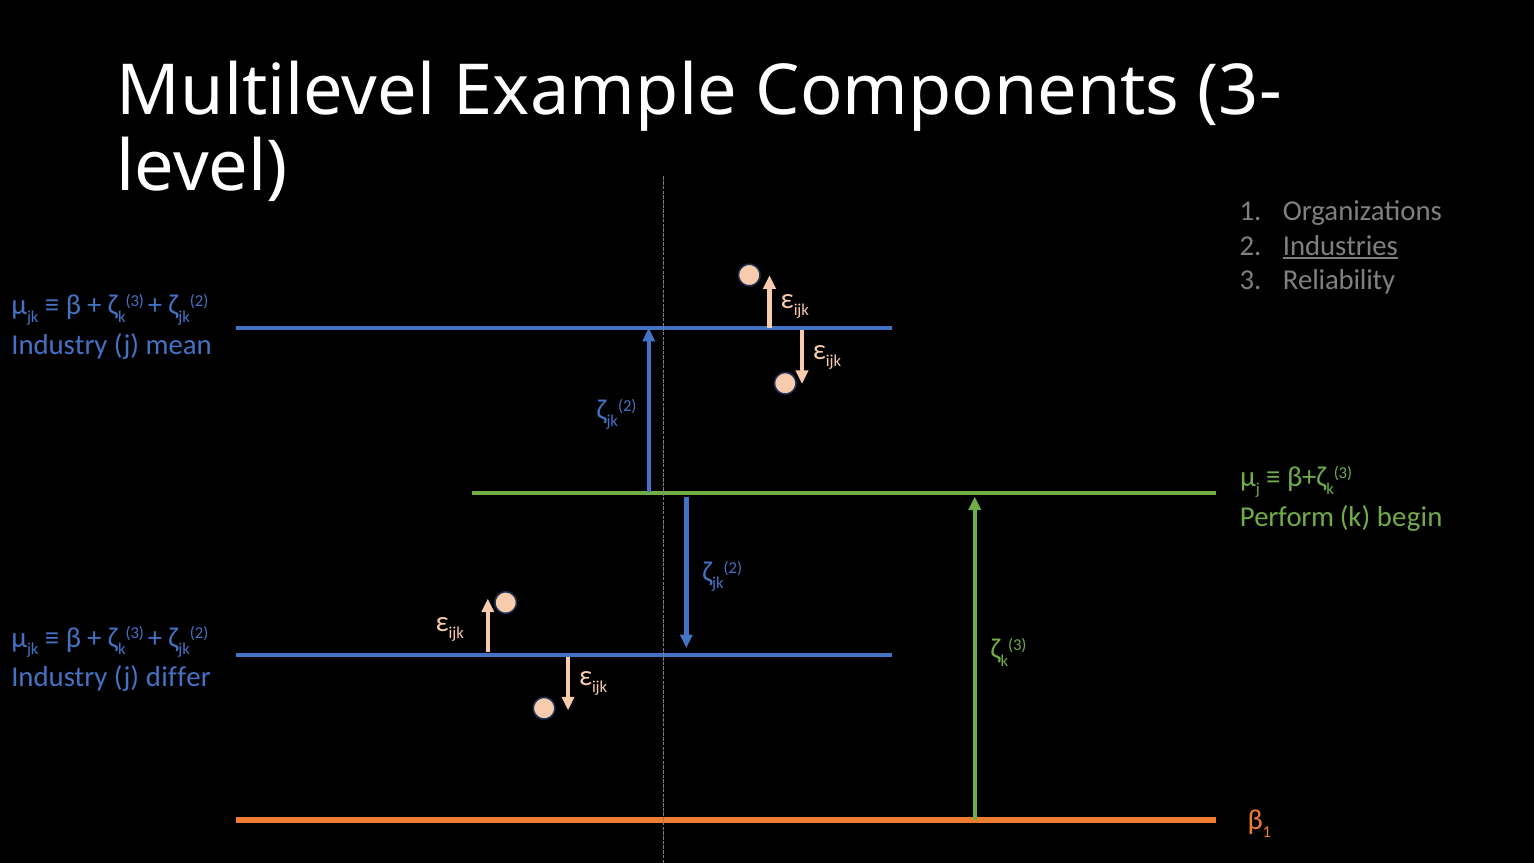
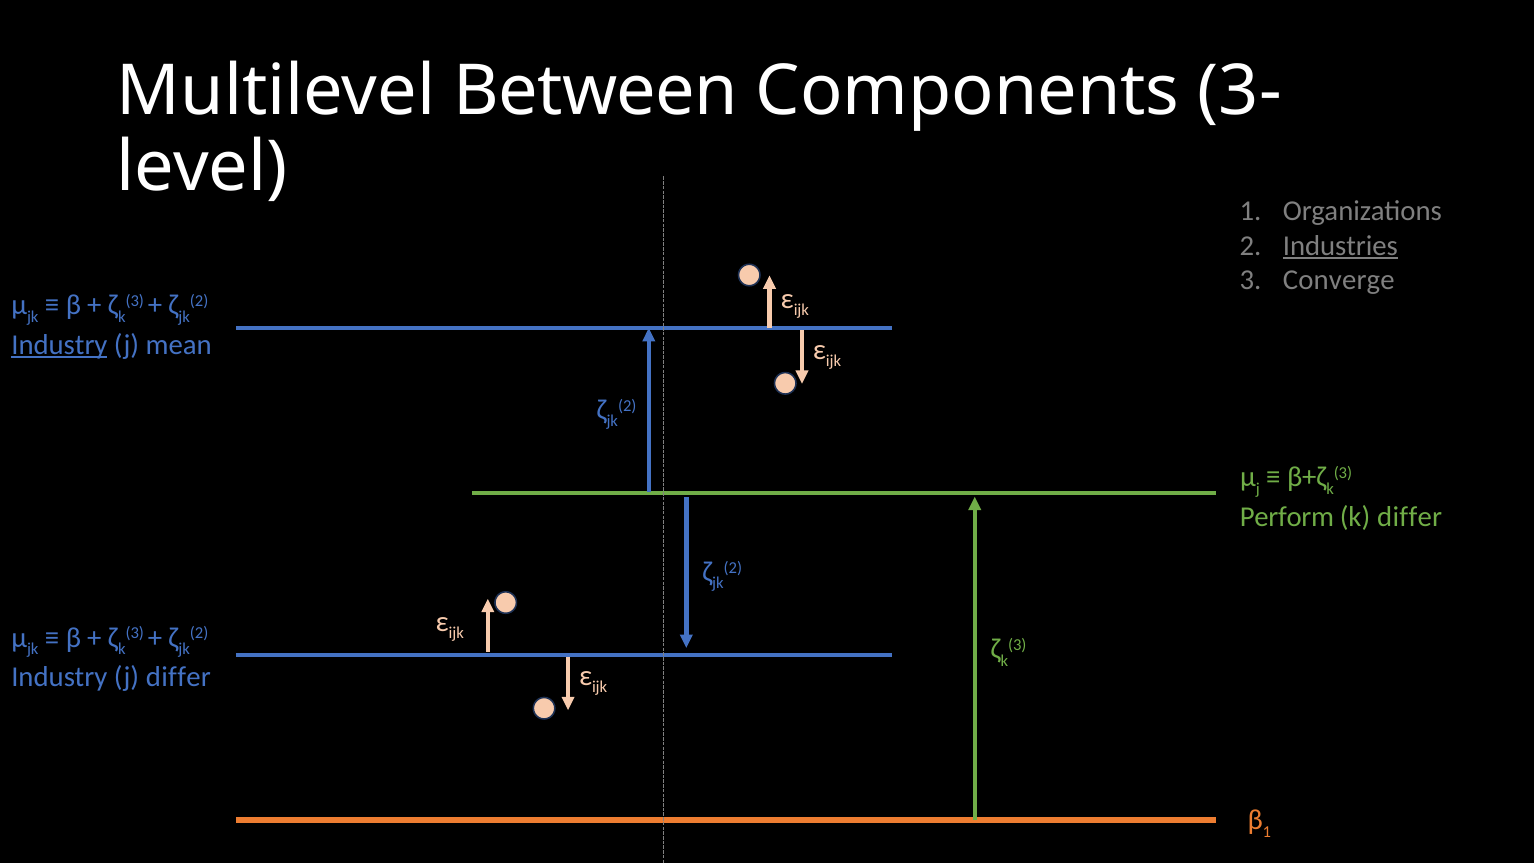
Example: Example -> Between (596, 91)
Reliability: Reliability -> Converge (1339, 280)
Industry underline: none -> present (59, 345)
k begin: begin -> differ (1410, 517)
